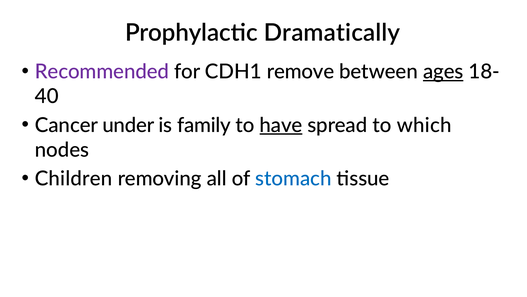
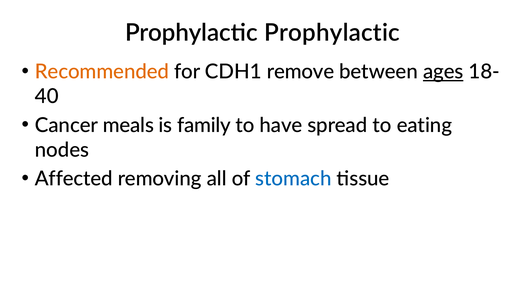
Prophylactic Dramatically: Dramatically -> Prophylactic (332, 33)
Recommended colour: purple -> orange (102, 72)
under: under -> meals (128, 125)
have underline: present -> none (281, 125)
which: which -> eating (424, 125)
Children: Children -> Affected (74, 178)
